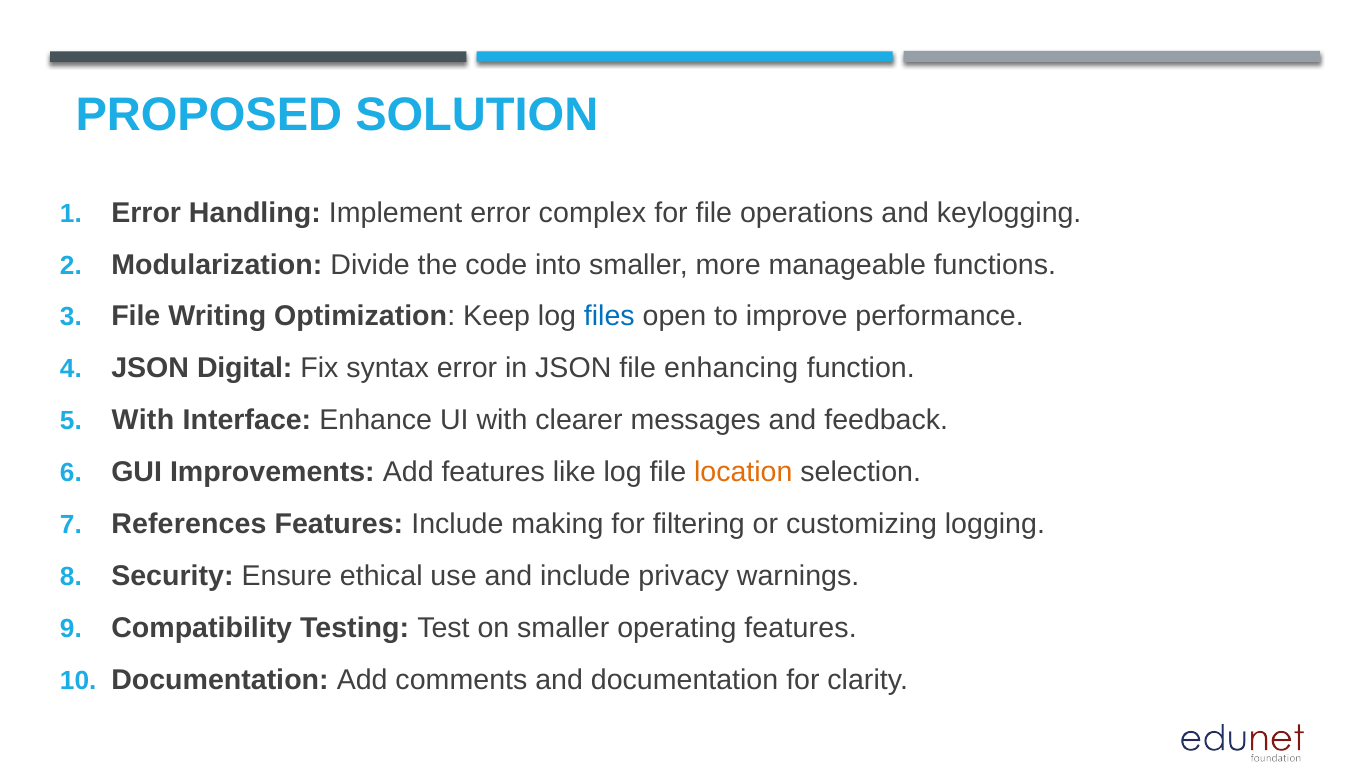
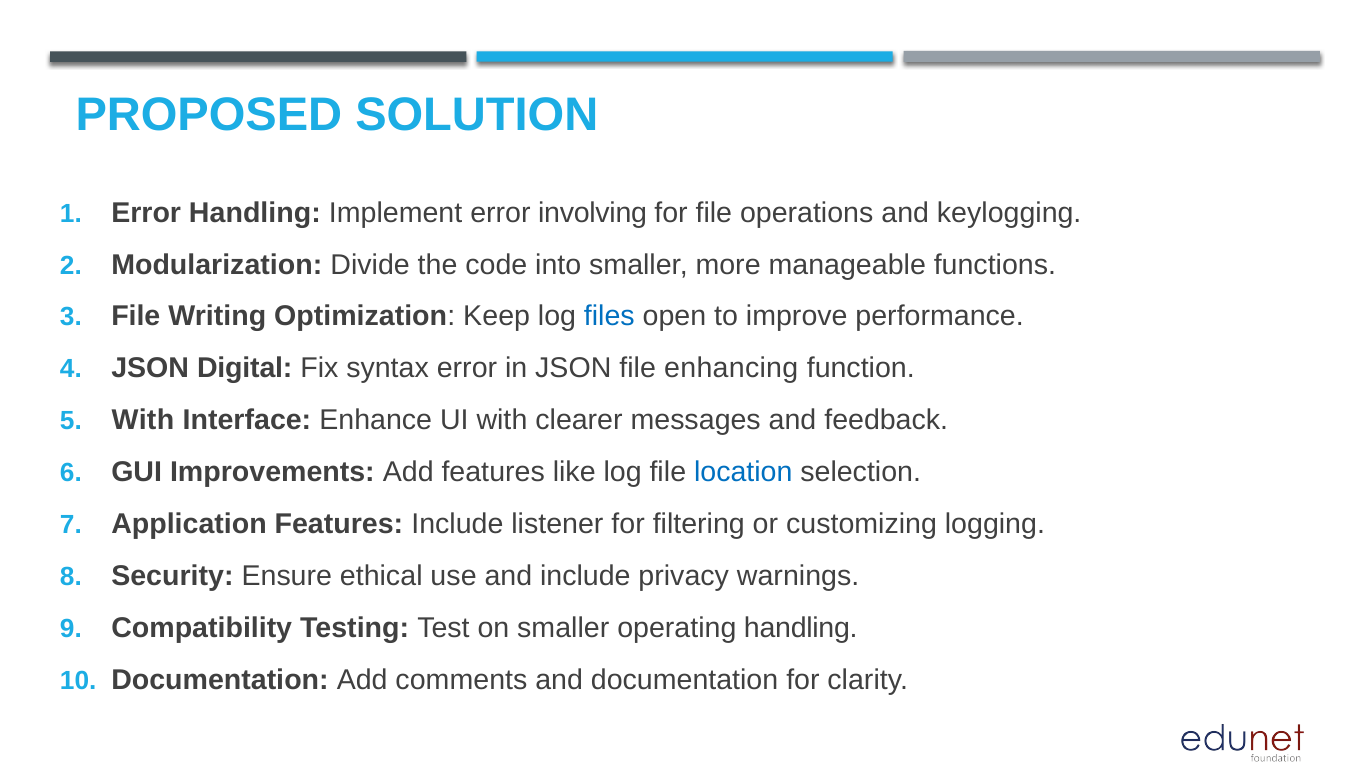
complex: complex -> involving (593, 213)
location colour: orange -> blue (743, 473)
References: References -> Application (189, 525)
making: making -> listener (557, 525)
operating features: features -> handling (801, 628)
